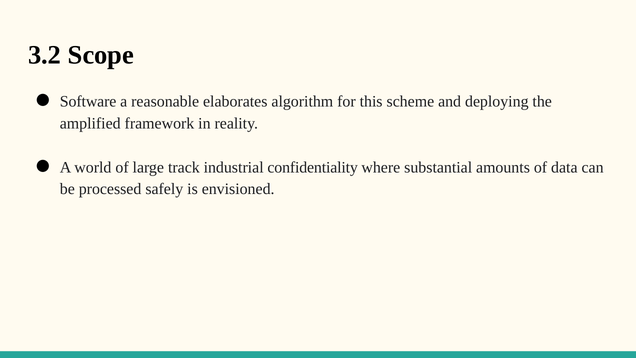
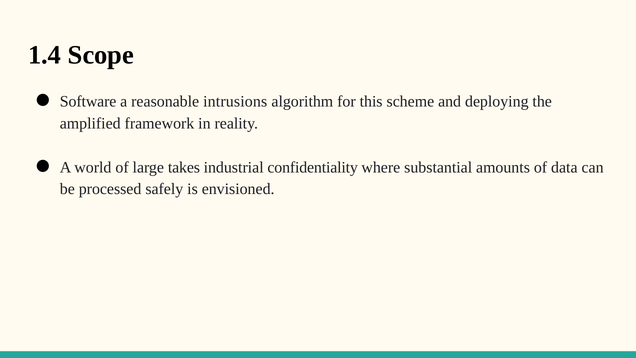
3.2: 3.2 -> 1.4 (45, 55)
elaborates: elaborates -> intrusions (235, 101)
track: track -> takes (184, 167)
